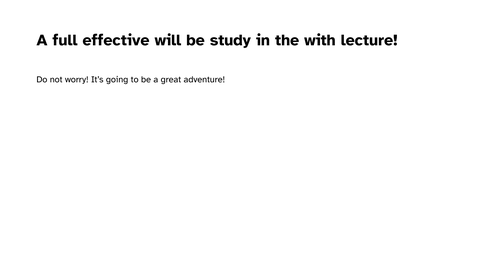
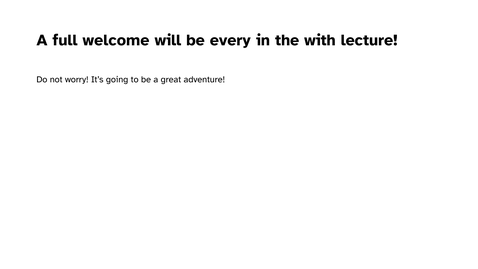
effective: effective -> welcome (116, 40)
study: study -> every (230, 40)
